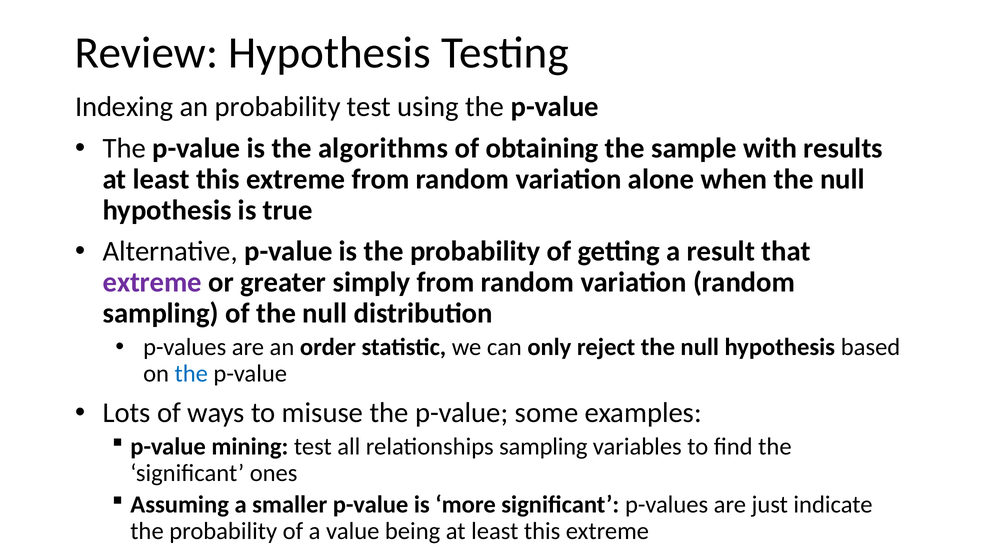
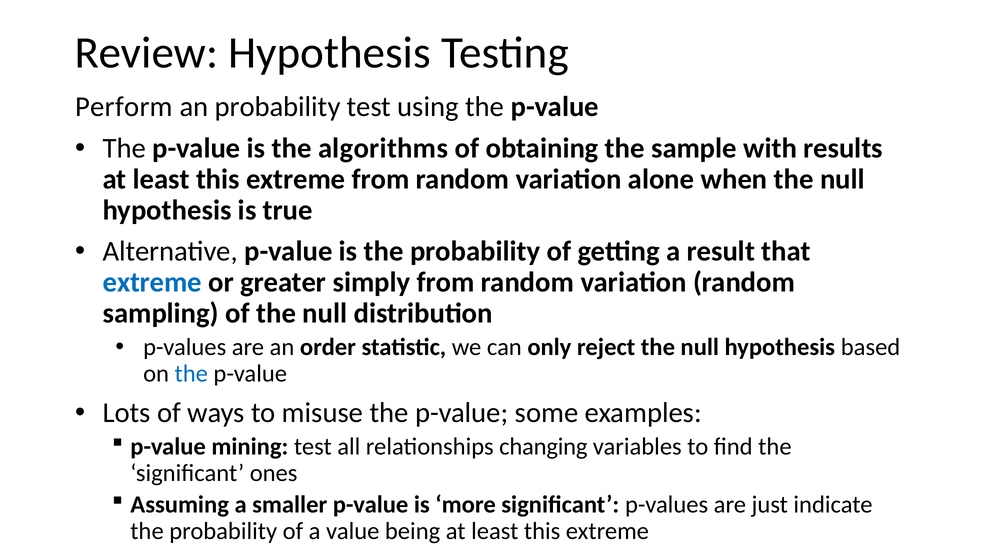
Indexing: Indexing -> Perform (124, 107)
extreme colour: purple -> blue (152, 283)
relationships sampling: sampling -> changing (543, 447)
